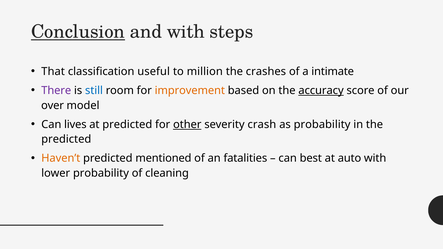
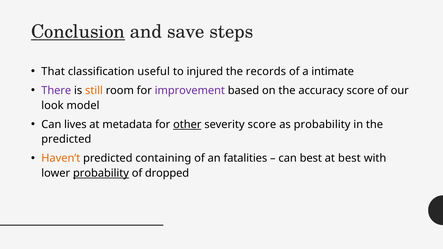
and with: with -> save (186, 32)
million: million -> injured (205, 72)
crashes: crashes -> records (266, 72)
still colour: blue -> orange (94, 91)
improvement colour: orange -> purple (190, 91)
accuracy underline: present -> none (321, 91)
over: over -> look (52, 105)
at predicted: predicted -> metadata (127, 125)
severity crash: crash -> score (262, 125)
mentioned: mentioned -> containing (163, 158)
at auto: auto -> best (349, 158)
probability underline: none -> present (101, 173)
cleaning: cleaning -> dropped (167, 173)
